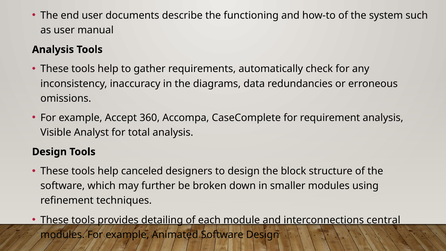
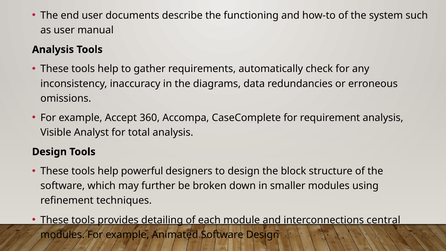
canceled: canceled -> powerful (142, 171)
